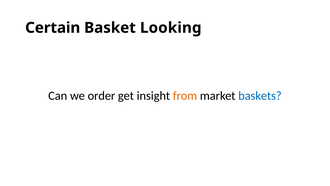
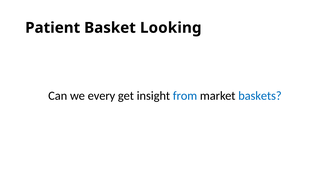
Certain: Certain -> Patient (53, 28)
order: order -> every (101, 96)
from colour: orange -> blue (185, 96)
